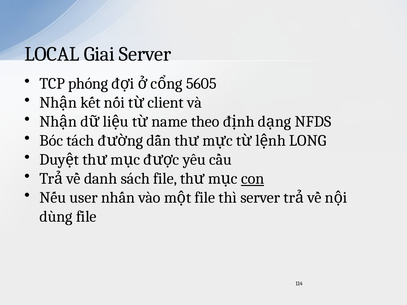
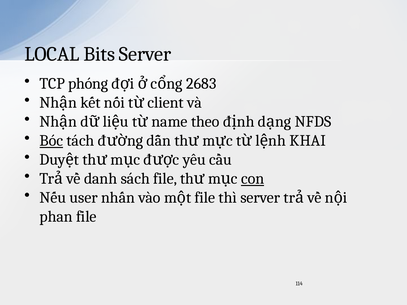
Giai: Giai -> Bits (99, 54)
5605: 5605 -> 2683 (201, 84)
Bóc underline: none -> present (51, 141)
LONG: LONG -> KHAI (308, 141)
dùng: dùng -> phan (56, 217)
